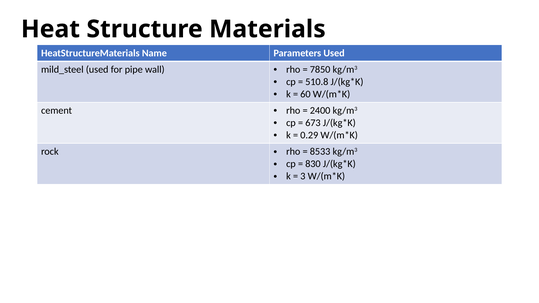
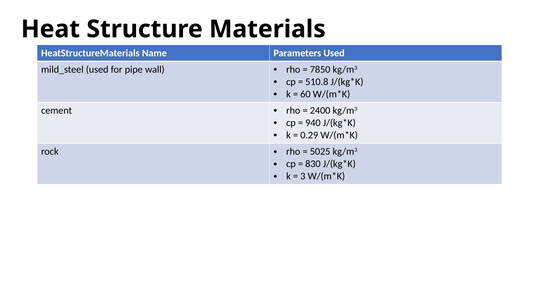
673: 673 -> 940 (313, 123)
8533: 8533 -> 5025 (320, 152)
